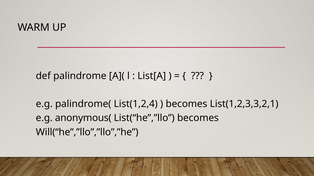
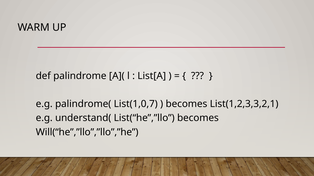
List(1,2,4: List(1,2,4 -> List(1,0,7 (136, 104)
anonymous(: anonymous( -> understand( (83, 118)
